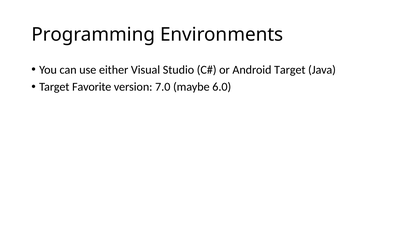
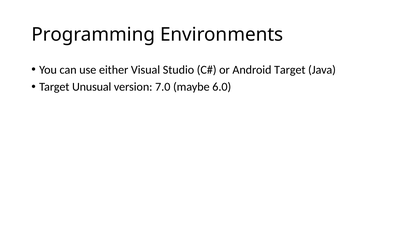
Favorite: Favorite -> Unusual (92, 87)
